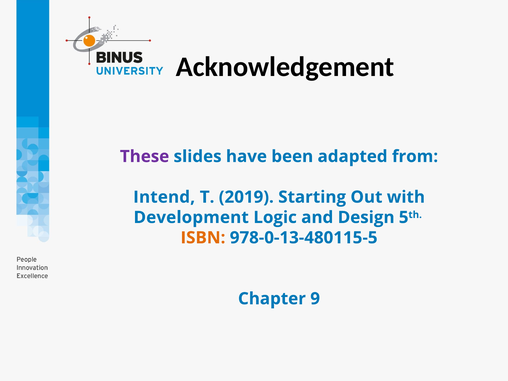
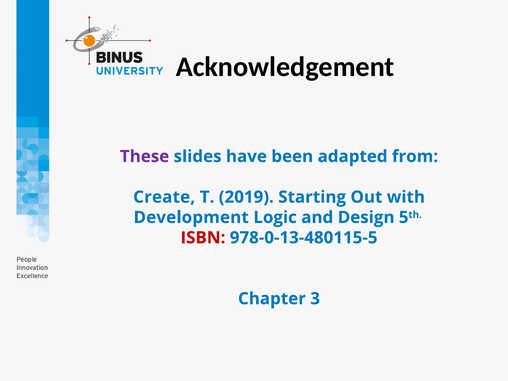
Intend: Intend -> Create (164, 197)
ISBN colour: orange -> red (203, 238)
9: 9 -> 3 (315, 299)
